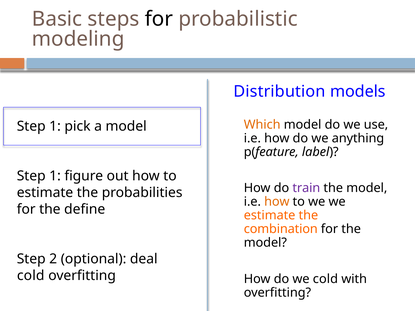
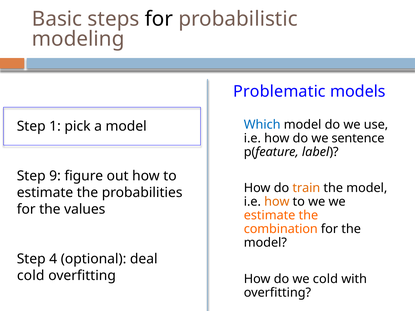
Distribution: Distribution -> Problematic (280, 92)
Which colour: orange -> blue (262, 125)
anything: anything -> sentence (358, 138)
1: 1 -> 9 (55, 176)
train colour: purple -> orange (306, 188)
define: define -> values (85, 209)
2: 2 -> 4 (53, 259)
